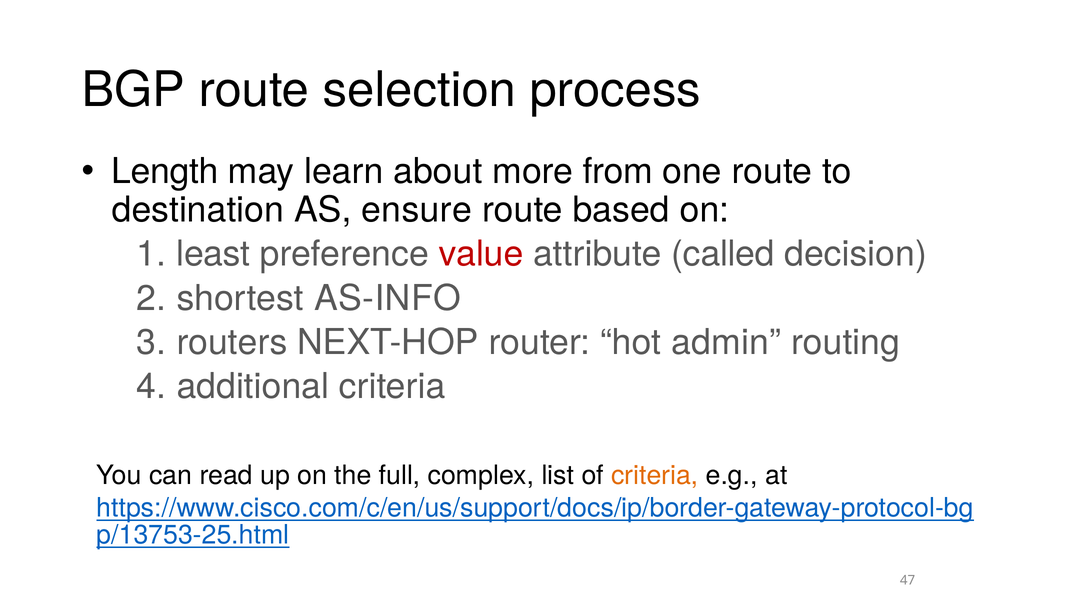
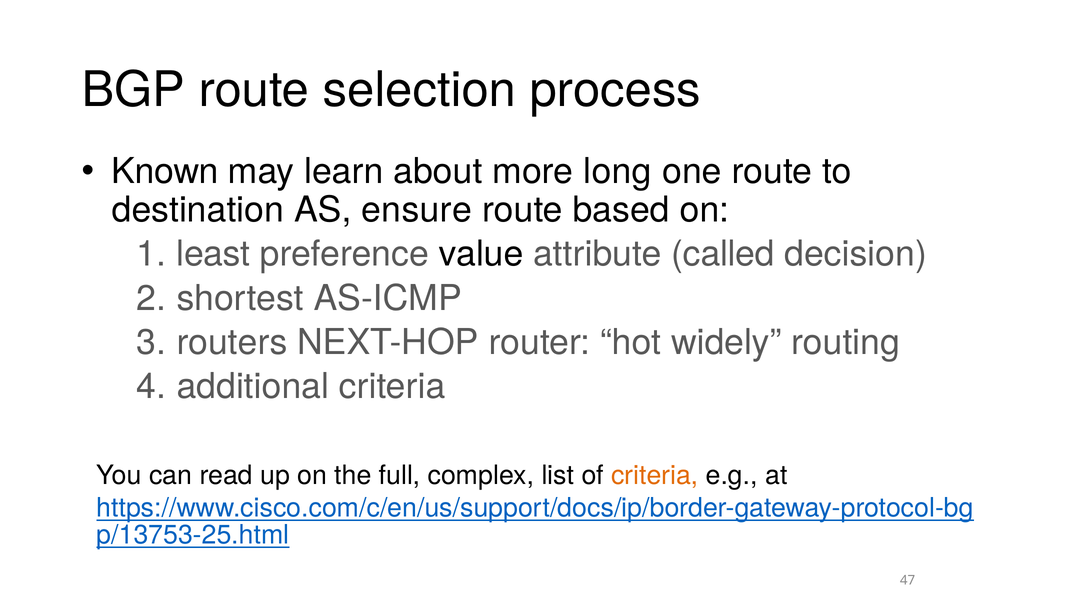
Length: Length -> Known (165, 171)
from: from -> long (618, 171)
value colour: red -> black (481, 254)
AS-INFO: AS-INFO -> AS-ICMP (388, 298)
admin: admin -> widely (726, 342)
